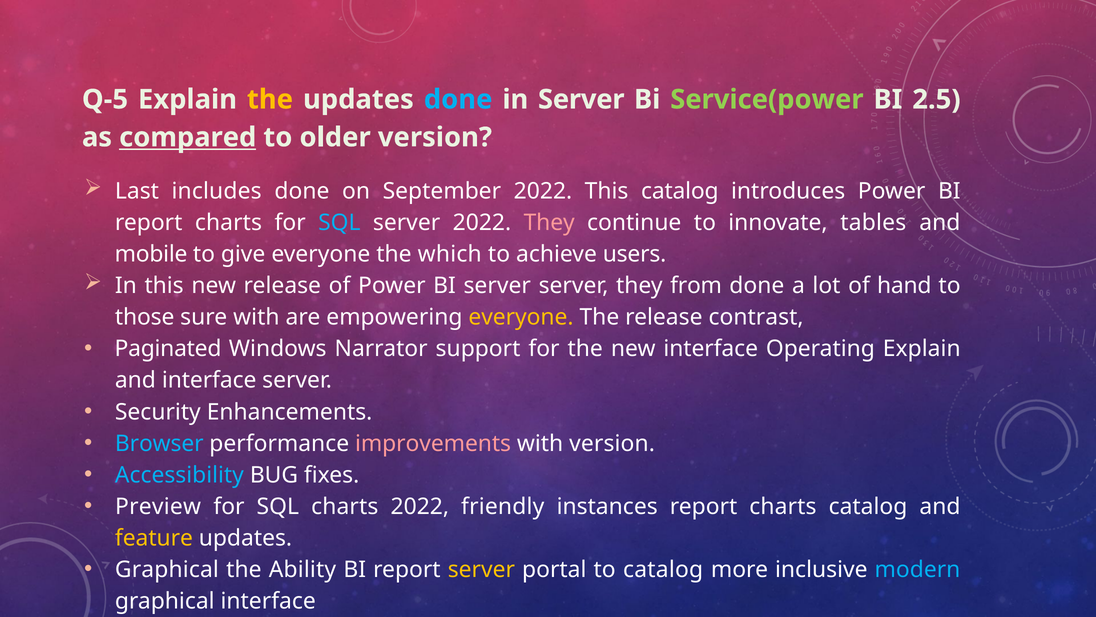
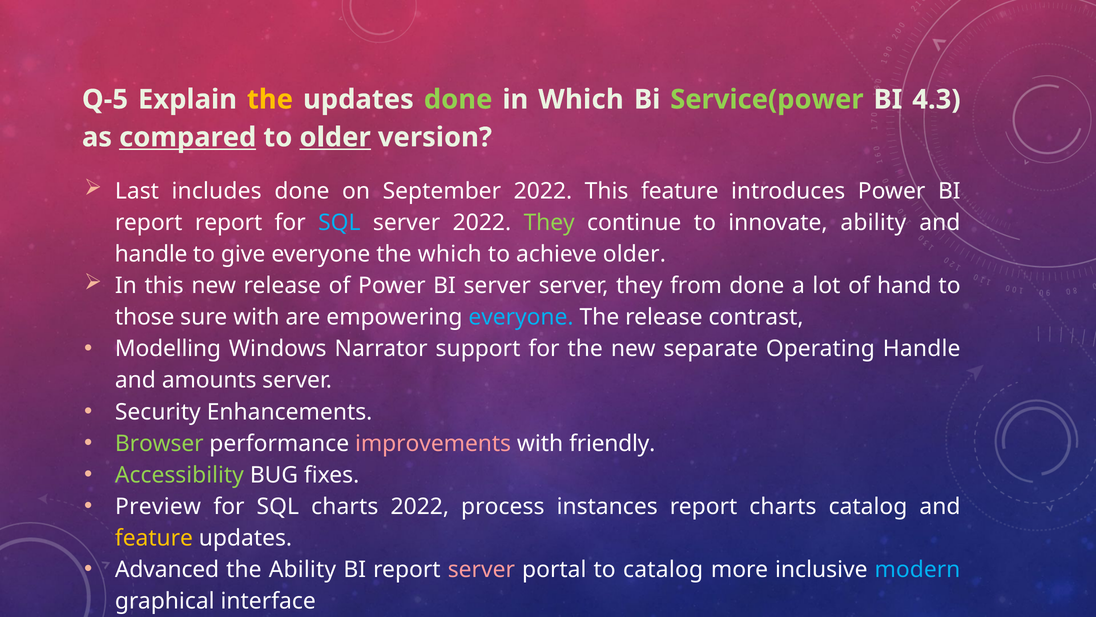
done colour: light blue -> light green (458, 99)
in Server: Server -> Which (581, 99)
2.5: 2.5 -> 4.3 (936, 99)
older underline: none -> present (335, 137)
This catalog: catalog -> feature (680, 191)
charts: charts -> report (229, 223)
They colour: pink -> light green (549, 223)
innovate tables: tables -> ability (873, 223)
mobile: mobile -> handle (151, 254)
achieve users: users -> older (634, 254)
everyone colour: yellow -> light blue (521, 317)
Paginated: Paginated -> Modelling (168, 349)
new interface: interface -> separate (711, 349)
Operating Explain: Explain -> Handle (922, 349)
and interface: interface -> amounts (209, 380)
Browser colour: light blue -> light green (159, 443)
with version: version -> friendly (612, 443)
Accessibility colour: light blue -> light green (179, 475)
friendly: friendly -> process (503, 506)
Graphical: Graphical -> Advanced (167, 569)
server colour: yellow -> pink (481, 569)
